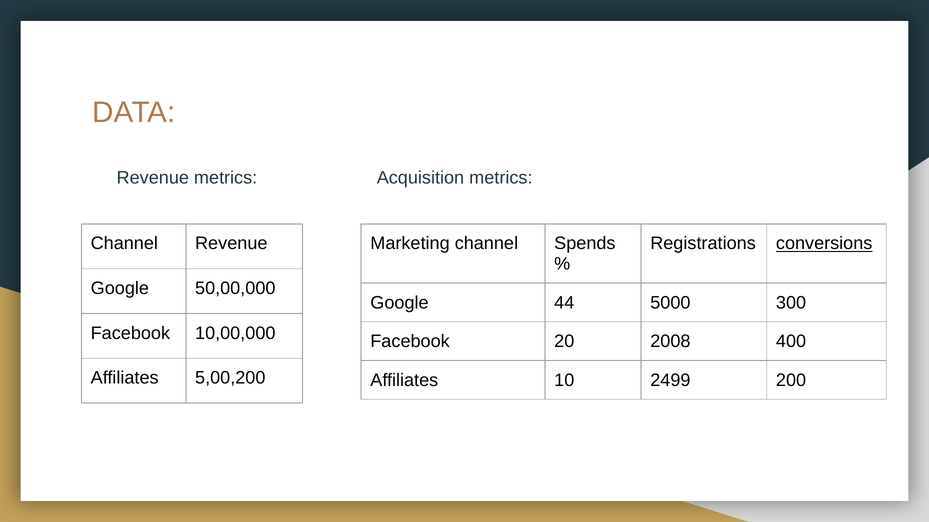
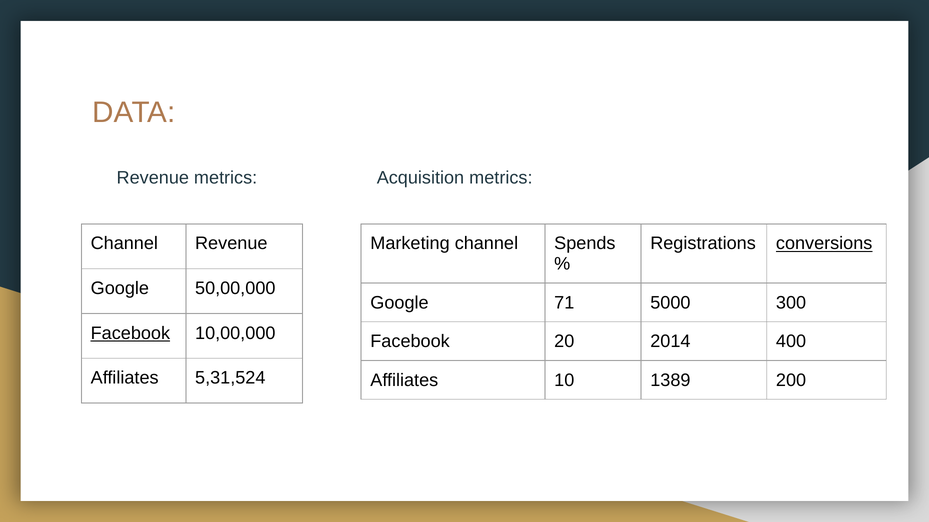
44: 44 -> 71 (564, 303)
Facebook underline: none -> present (130, 334)
2008: 2008 -> 2014 (670, 342)
5,00,200: 5,00,200 -> 5,31,524 (230, 378)
2499: 2499 -> 1389 (670, 381)
